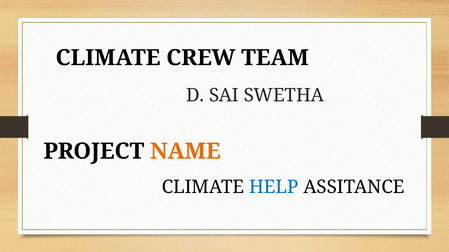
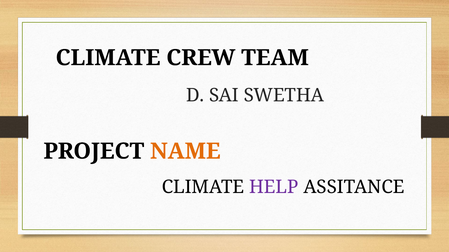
HELP colour: blue -> purple (274, 188)
